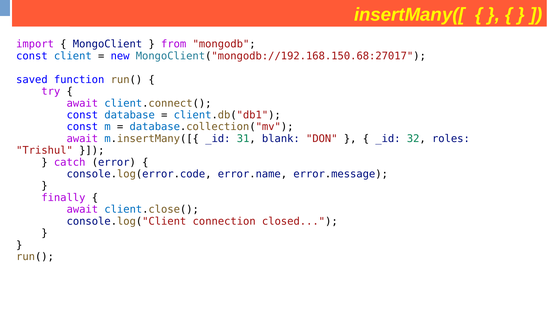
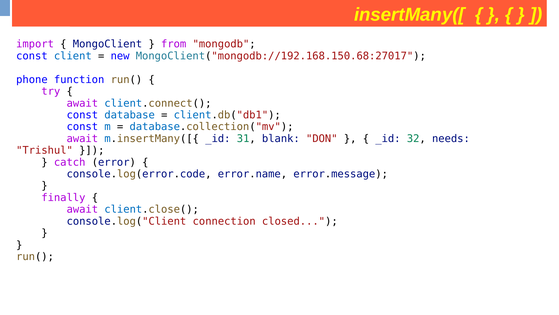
saved: saved -> phone (32, 79)
roles: roles -> needs (451, 138)
